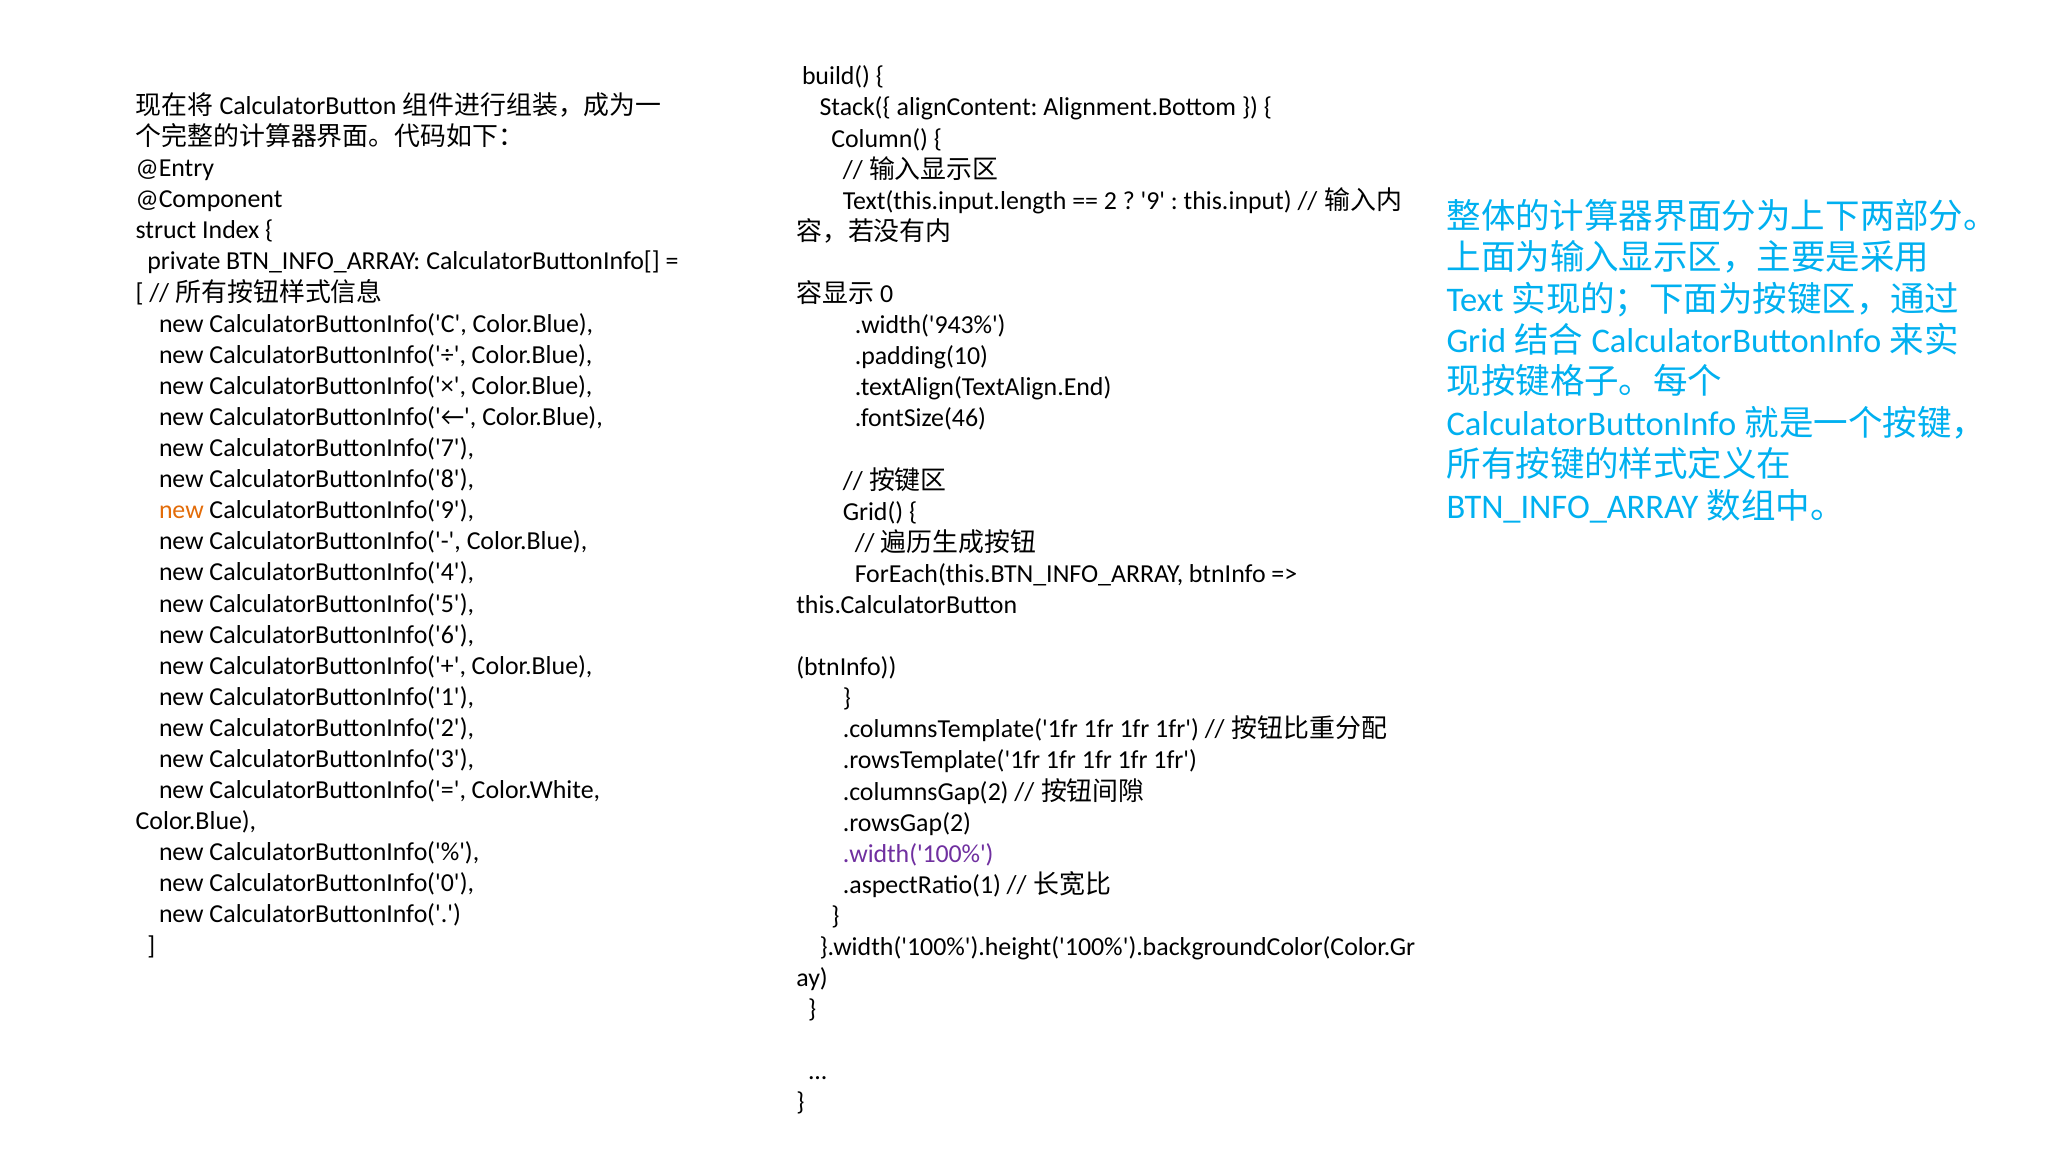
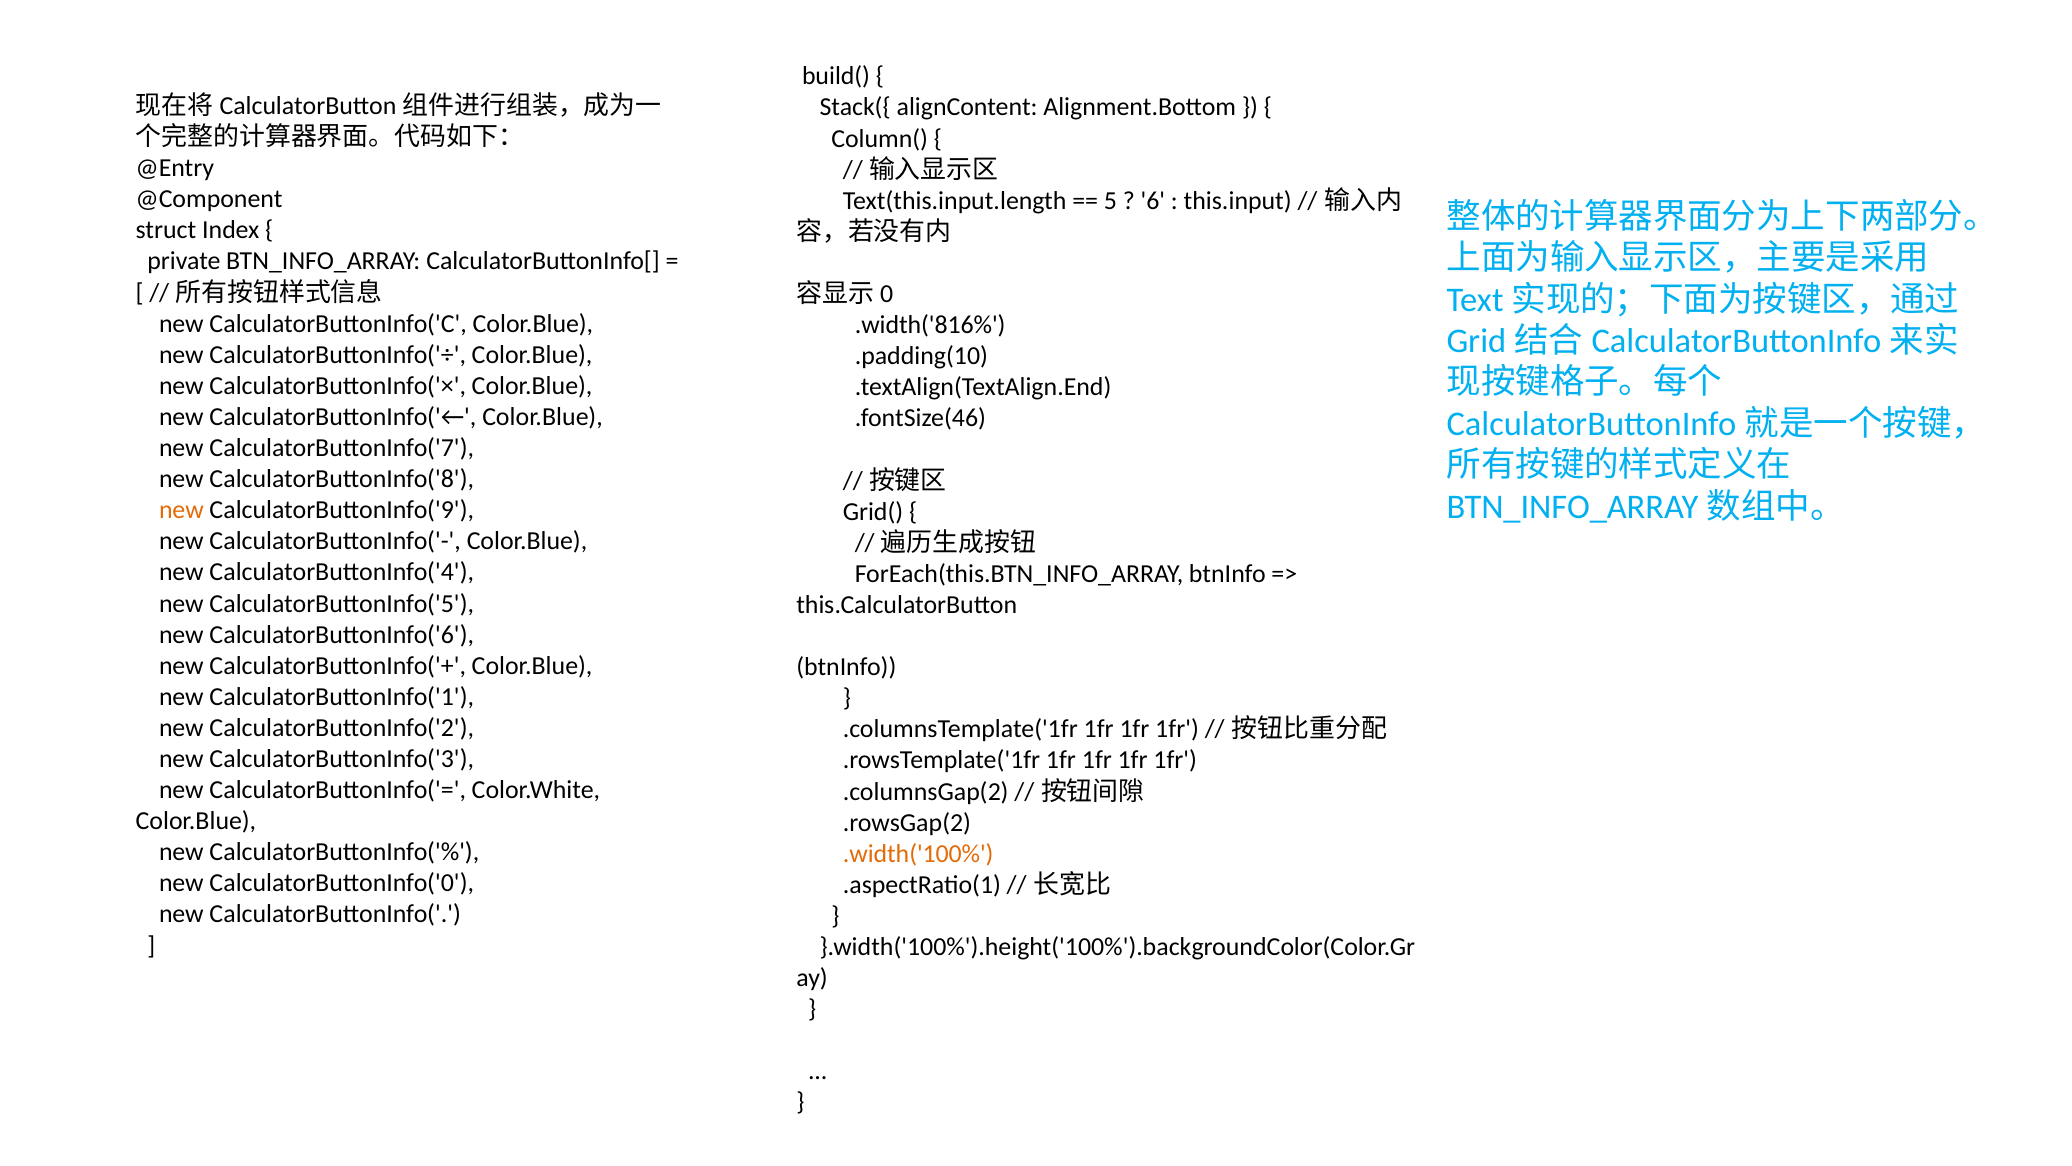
2: 2 -> 5 (1110, 201)
9: 9 -> 6 (1153, 201)
.width('943%: .width('943% -> .width('816% (930, 325)
.width('100% colour: purple -> orange (918, 853)
